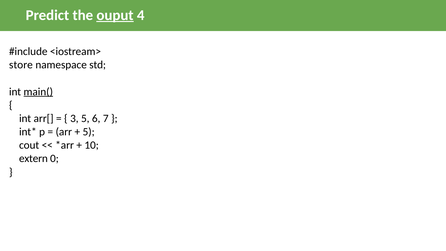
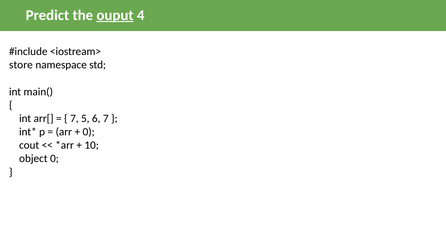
main( underline: present -> none (38, 92)
3: 3 -> 7 (74, 118)
5: 5 -> 0 (89, 132)
extern: extern -> object (33, 159)
